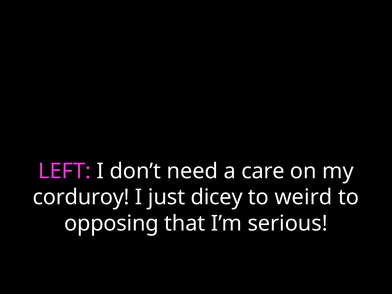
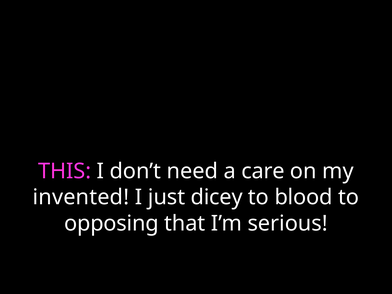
LEFT: LEFT -> THIS (65, 171)
corduroy: corduroy -> invented (81, 197)
weird: weird -> blood (304, 197)
